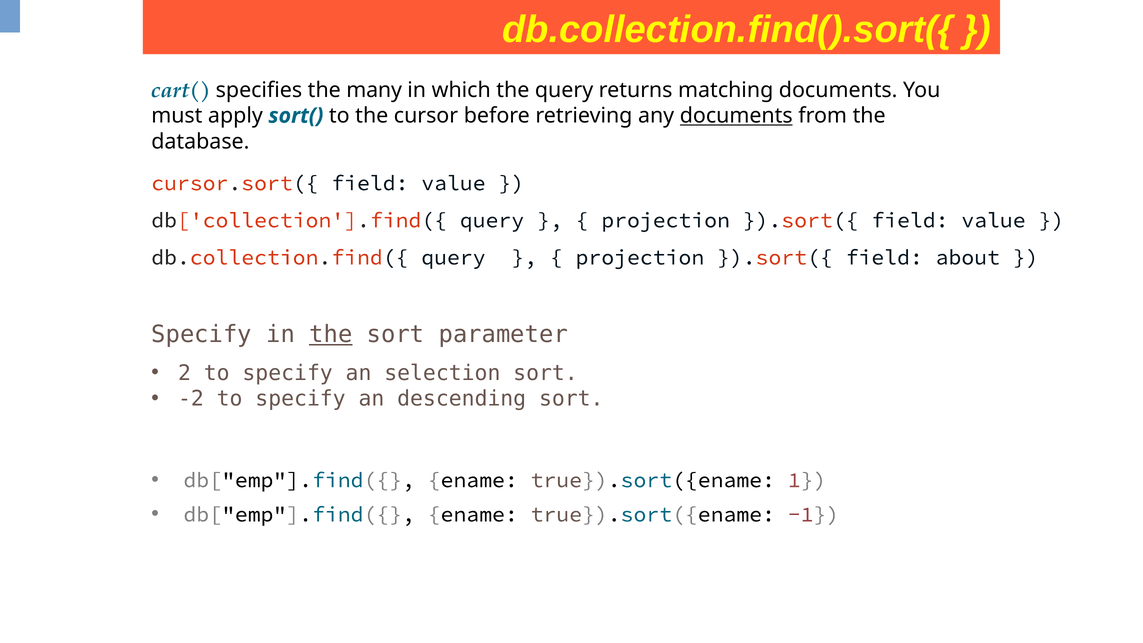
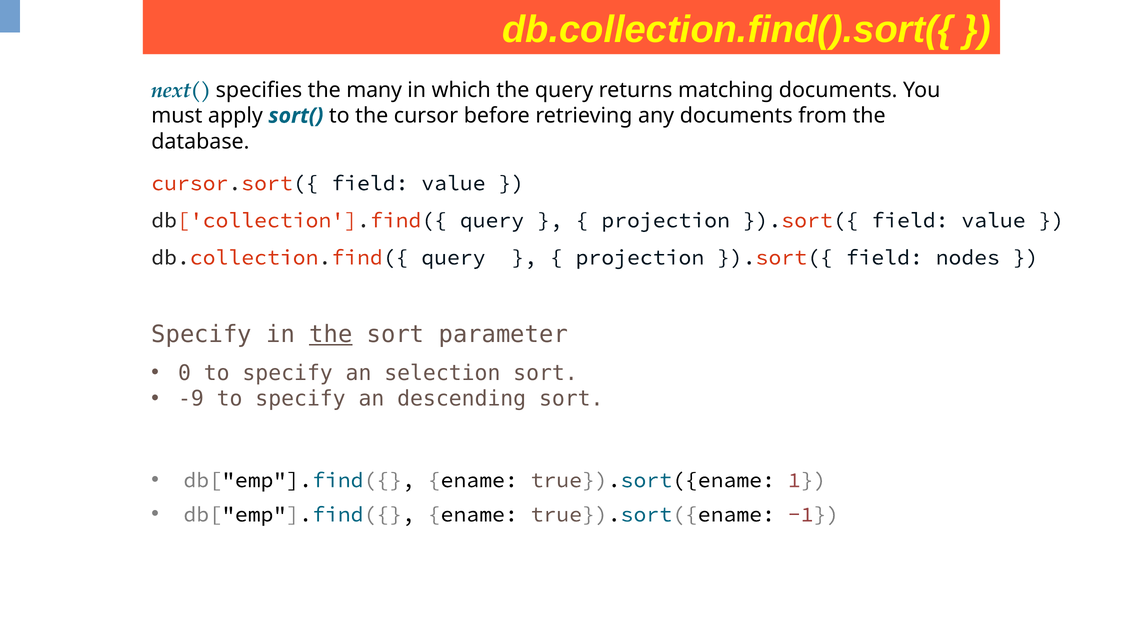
cart(: cart( -> next( (181, 90)
documents underline: present -> none (736, 116)
about: about -> nodes (968, 257)
2: 2 -> 0 (185, 373)
-2: -2 -> -9 (191, 399)
